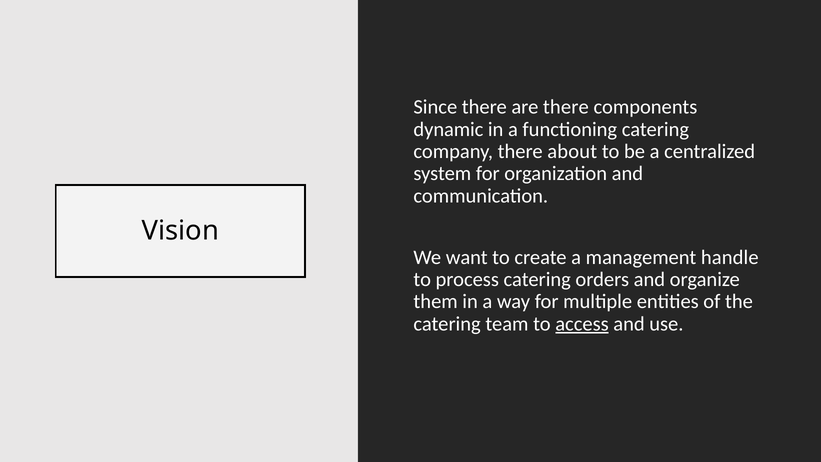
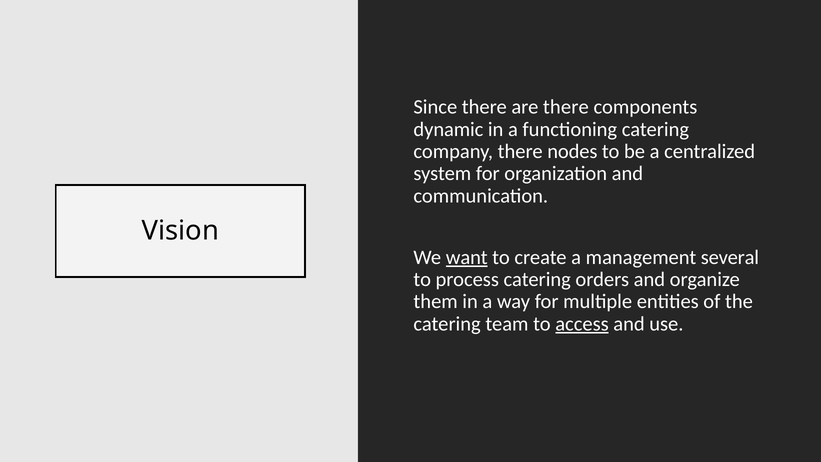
about: about -> nodes (572, 151)
want underline: none -> present (467, 257)
handle: handle -> several (730, 257)
